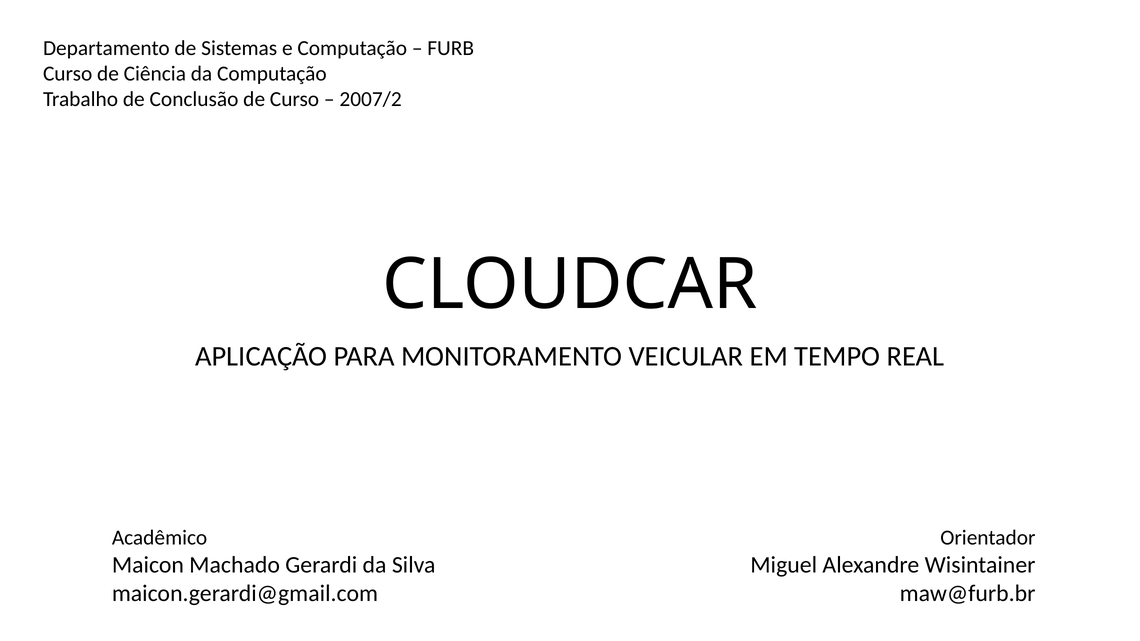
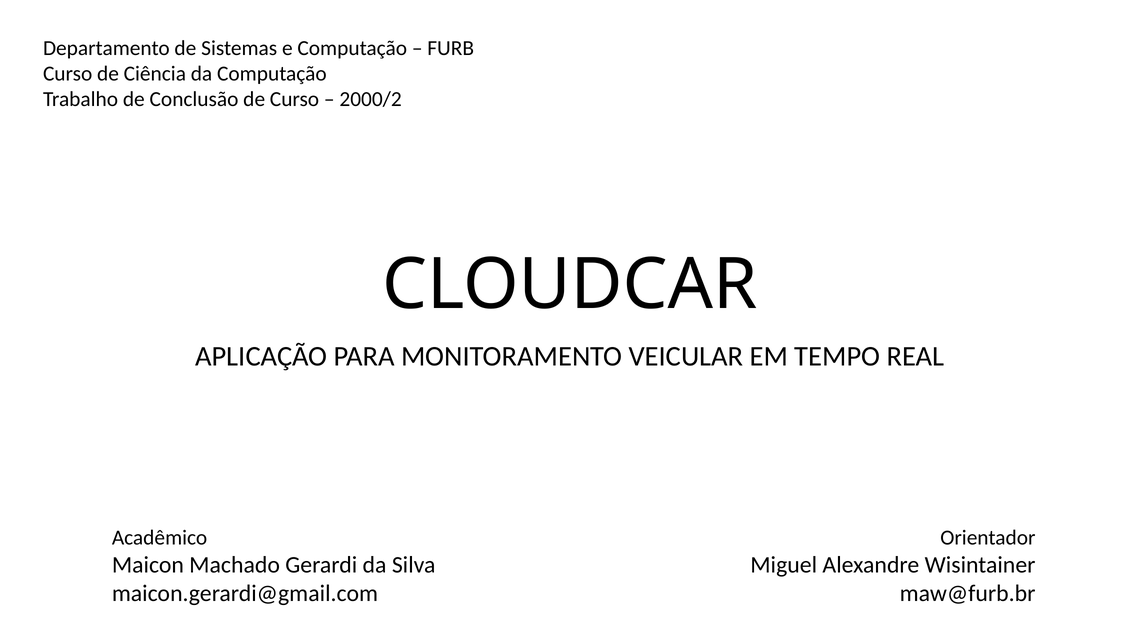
2007/2: 2007/2 -> 2000/2 (371, 99)
